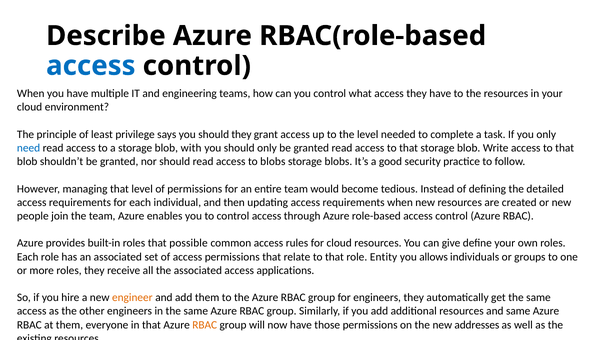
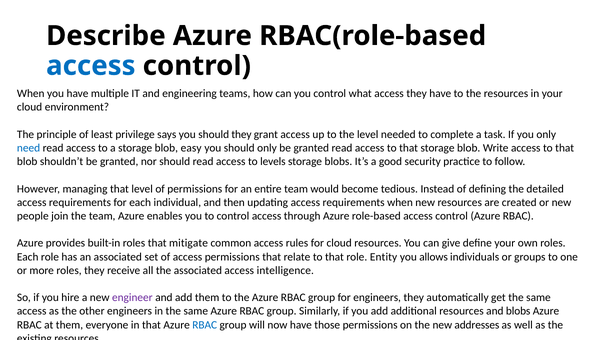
with: with -> easy (191, 148)
to blobs: blobs -> levels (273, 161)
possible: possible -> mitigate (189, 243)
applications: applications -> intelligence (285, 270)
engineer colour: orange -> purple (132, 297)
and same: same -> blobs (518, 311)
RBAC colour: orange -> blue (205, 325)
